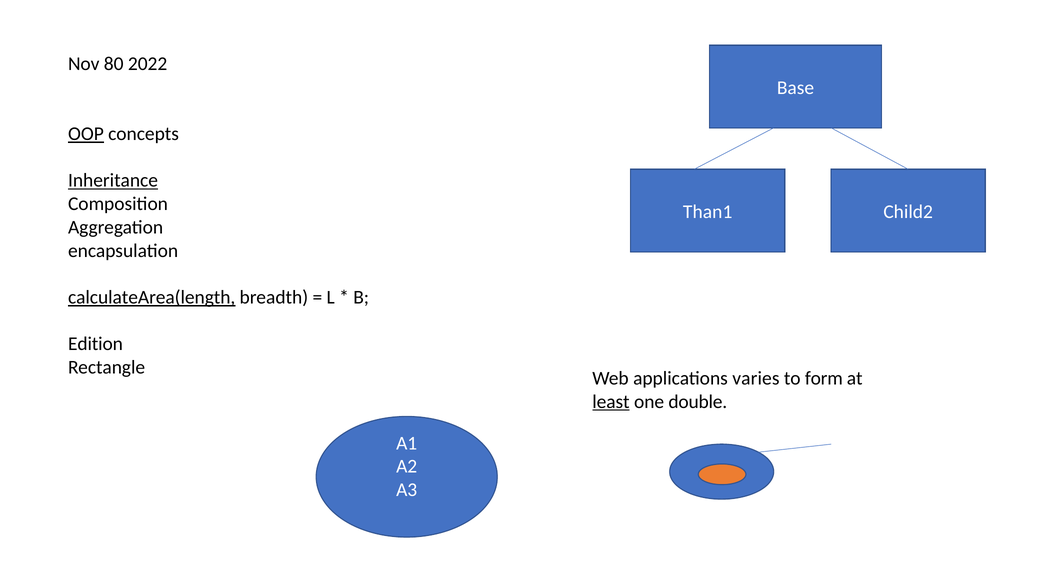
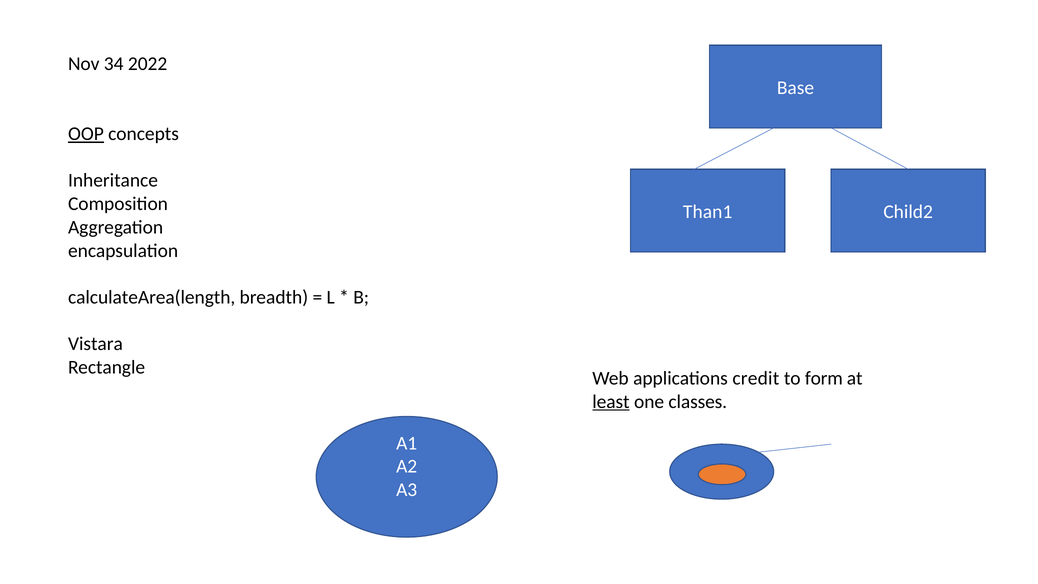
80: 80 -> 34 (114, 64)
Inheritance underline: present -> none (113, 180)
calculateArea(length underline: present -> none (152, 297)
Edition: Edition -> Vistara (95, 344)
varies: varies -> credit (756, 378)
double: double -> classes (698, 401)
